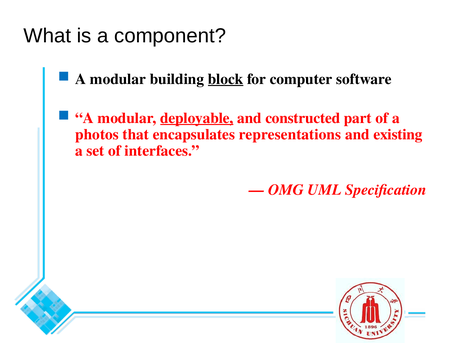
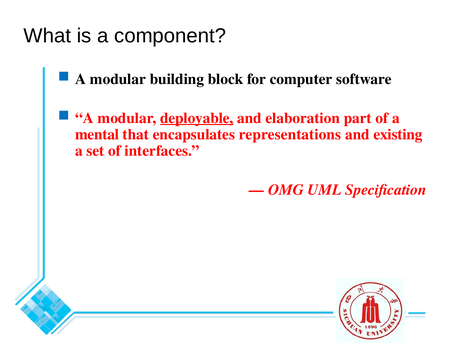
block underline: present -> none (226, 79)
constructed: constructed -> elaboration (303, 118)
photos: photos -> mental (97, 135)
